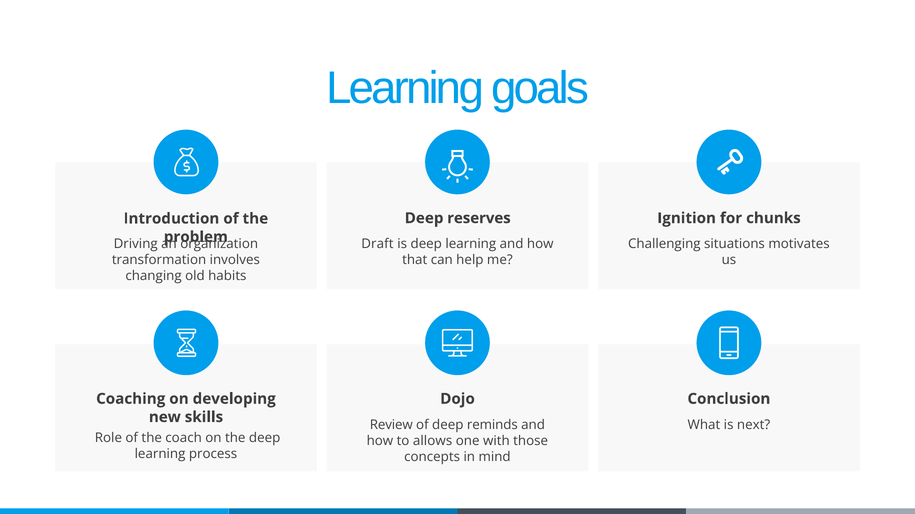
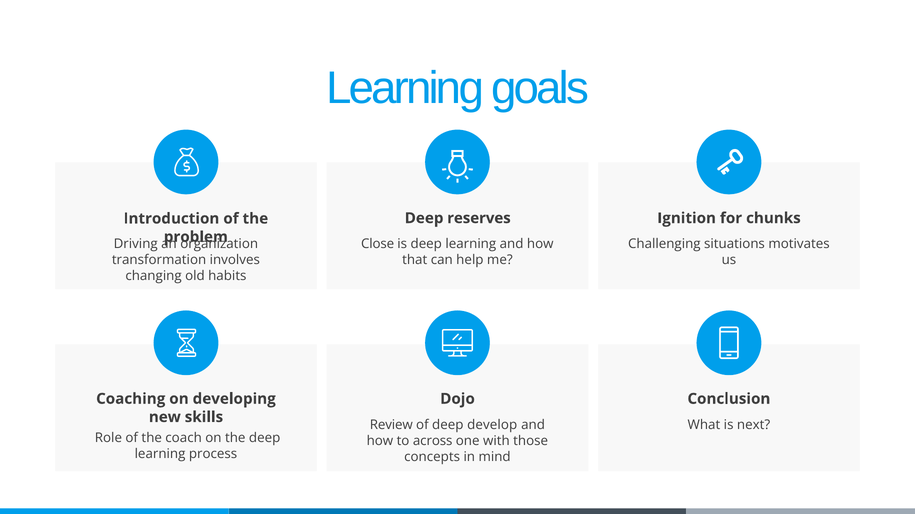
Draft: Draft -> Close (378, 244)
reminds: reminds -> develop (492, 425)
allows: allows -> across (433, 441)
